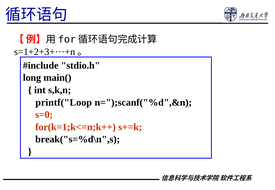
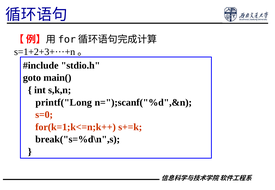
long: long -> goto (32, 78)
printf("Loop: printf("Loop -> printf("Long (64, 103)
